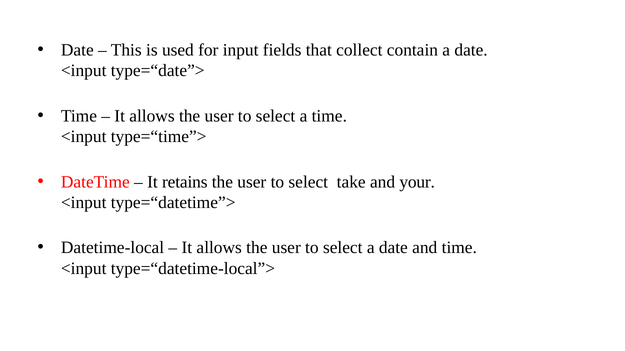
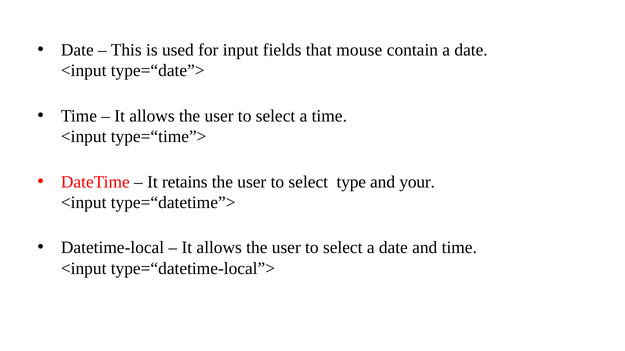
collect: collect -> mouse (359, 50)
take: take -> type (351, 182)
